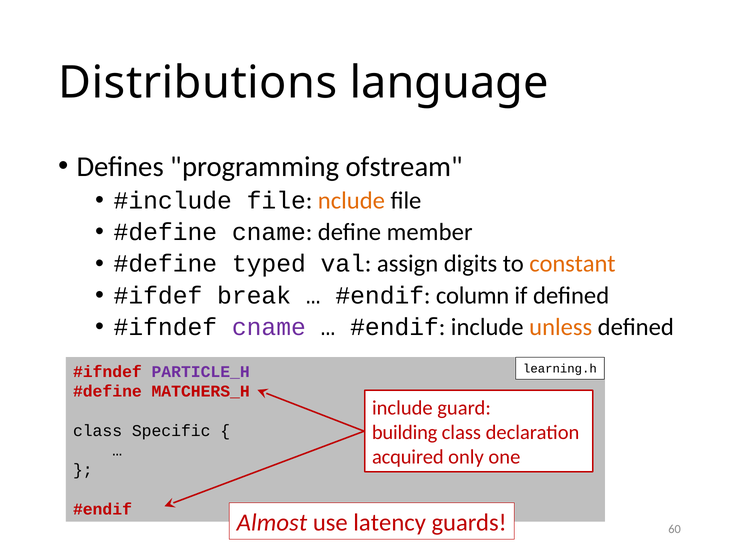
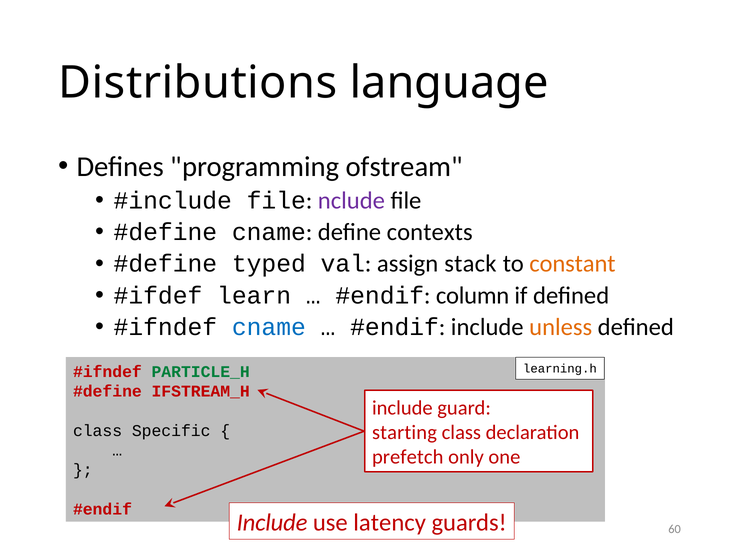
nclude colour: orange -> purple (351, 201)
member: member -> contexts (430, 232)
digits: digits -> stack (470, 264)
break: break -> learn (254, 296)
cname colour: purple -> blue (269, 327)
PARTICLE_H colour: purple -> green (201, 372)
MATCHERS_H: MATCHERS_H -> IFSTREAM_H (201, 391)
building: building -> starting (404, 433)
acquired: acquired -> prefetch (408, 457)
Almost: Almost -> Include (272, 523)
